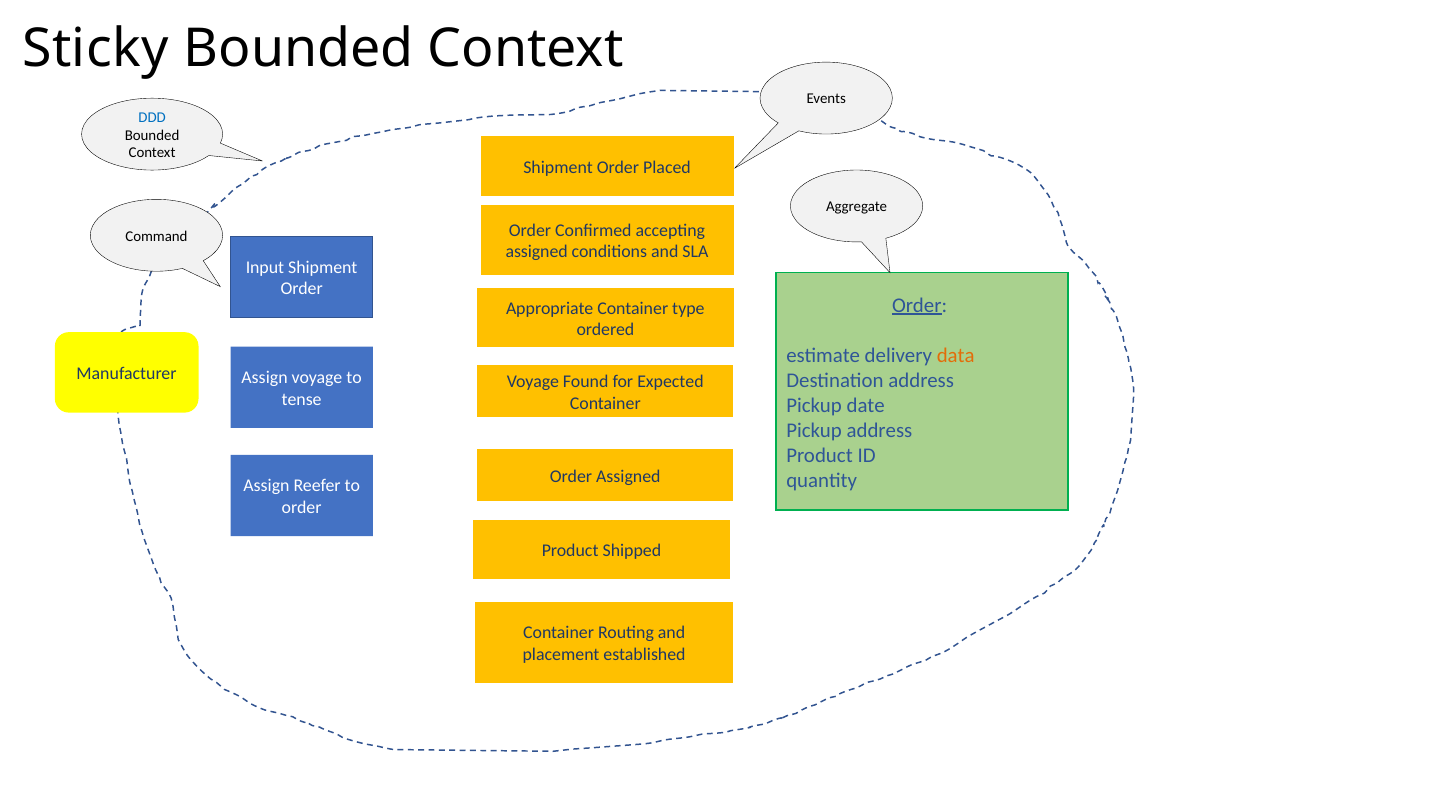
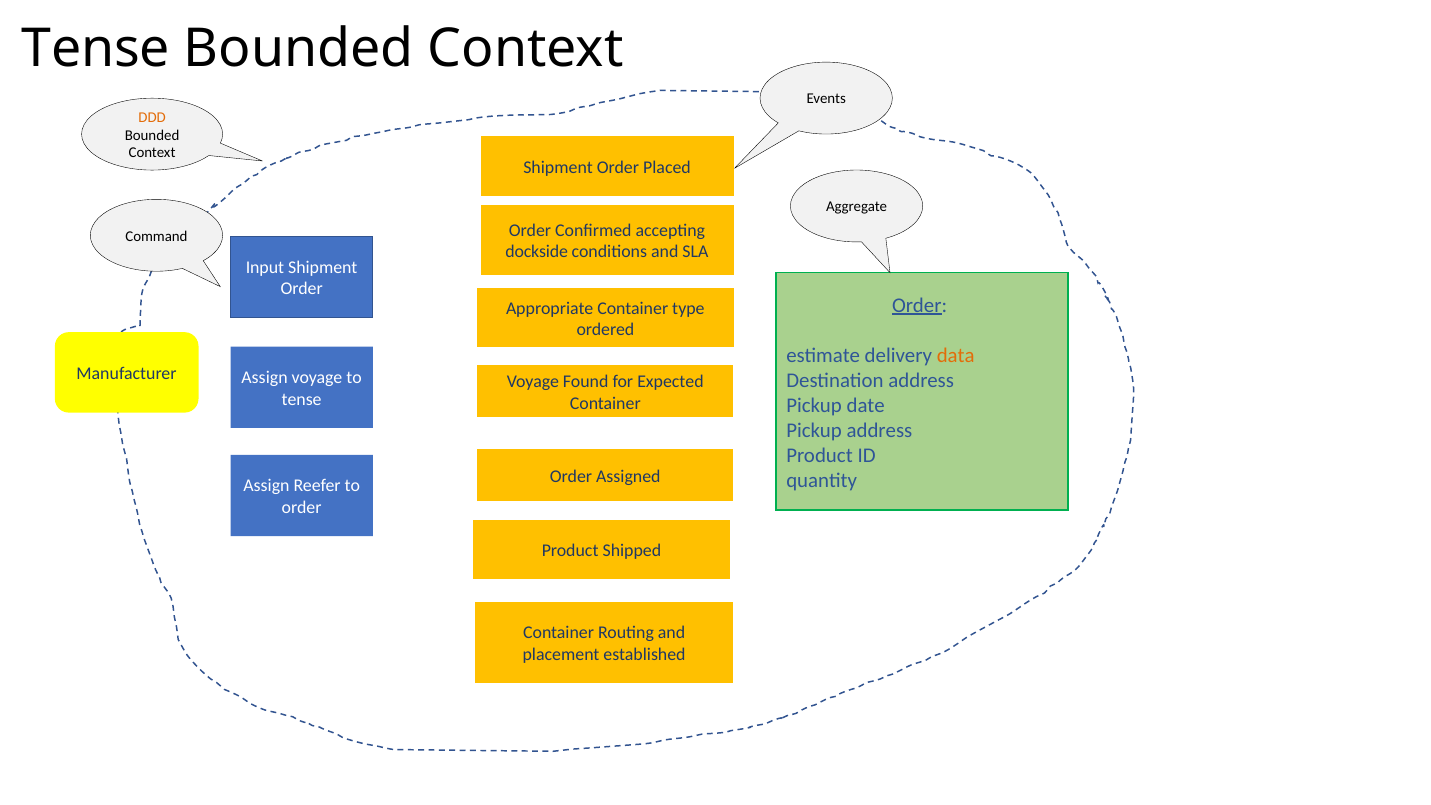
Sticky: Sticky -> Tense (96, 49)
DDD colour: blue -> orange (152, 117)
assigned: assigned -> dockside (537, 252)
